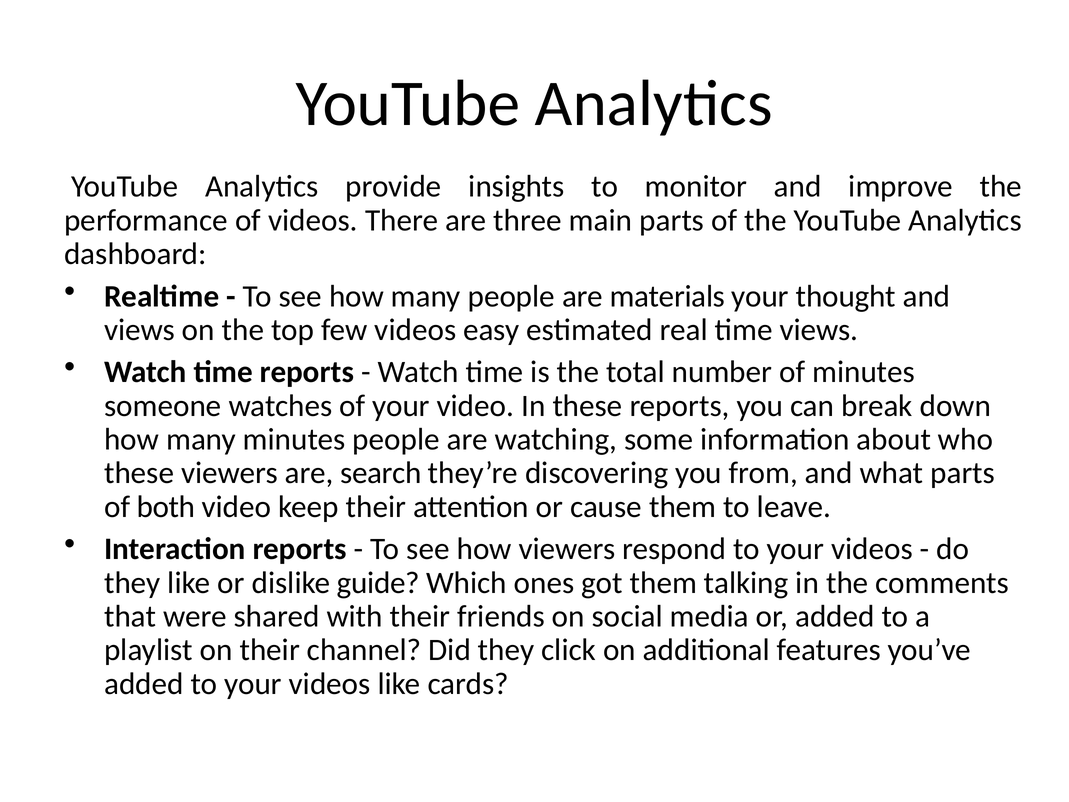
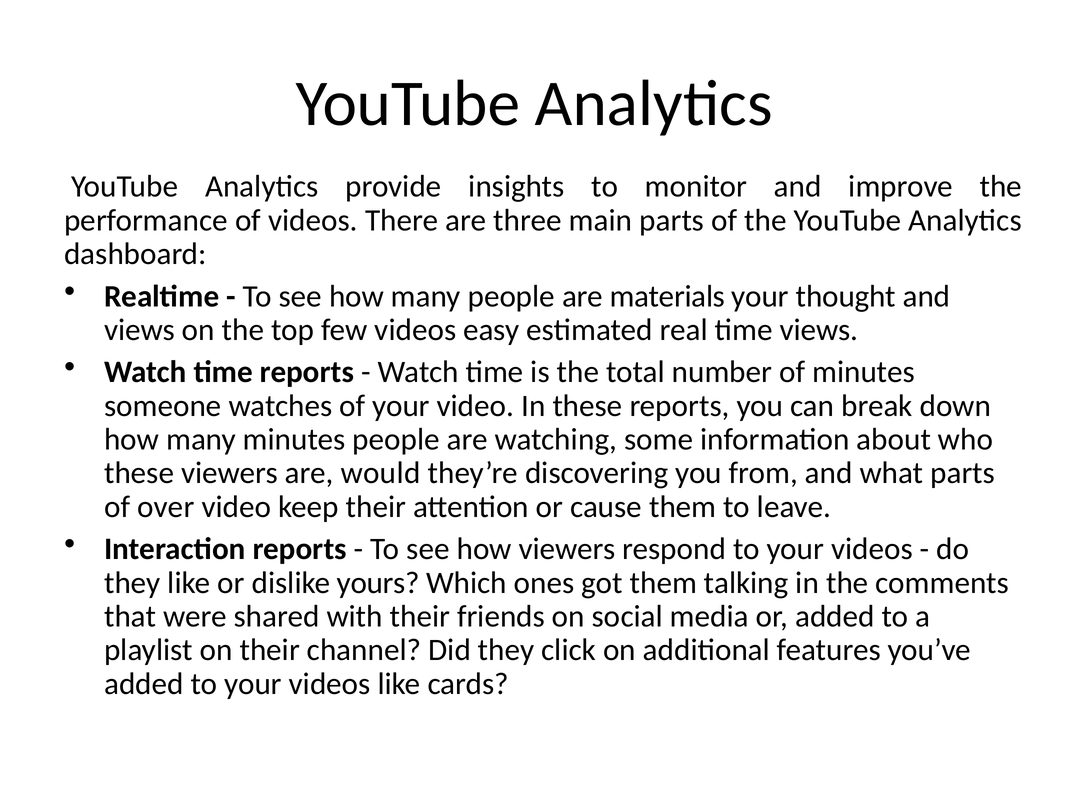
search: search -> would (381, 473)
both: both -> over (166, 507)
guide: guide -> yours (378, 583)
